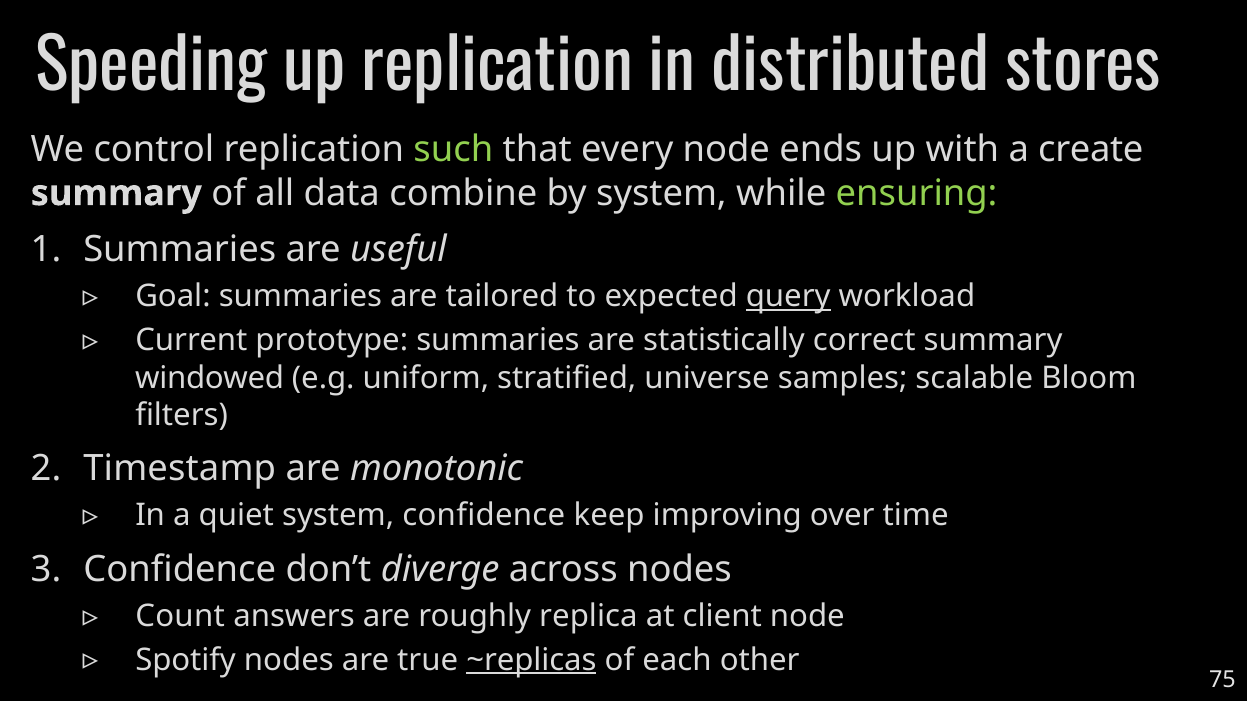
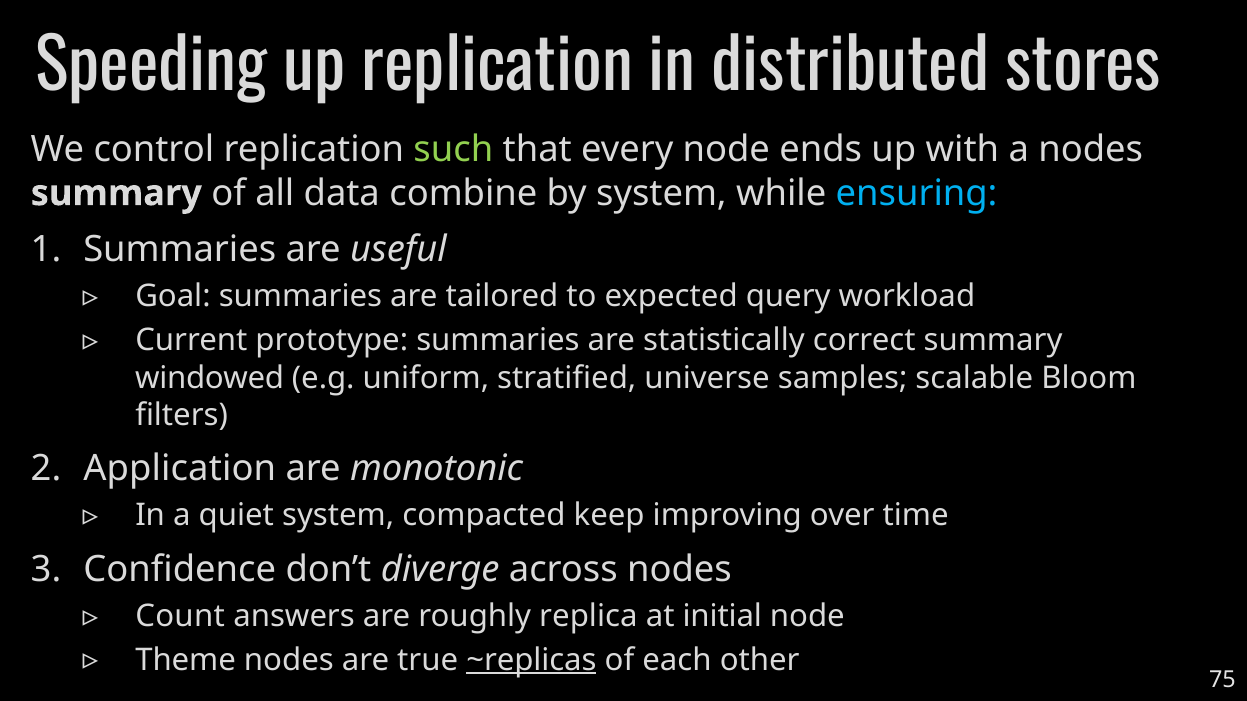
a create: create -> nodes (1091, 150)
ensuring colour: light green -> light blue (917, 193)
query underline: present -> none (788, 297)
Timestamp: Timestamp -> Application (180, 469)
system confidence: confidence -> compacted (484, 516)
client: client -> initial (722, 617)
Spotify: Spotify -> Theme (186, 660)
